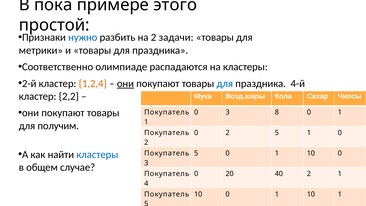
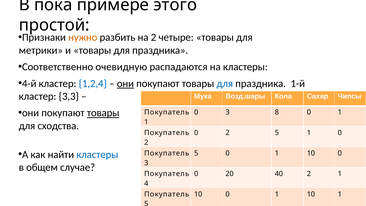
нужно colour: blue -> orange (83, 37)
задачи: задачи -> четыре (176, 37)
олимпиаде: олимпиаде -> очевидную (121, 67)
2-й: 2-й -> 4-й (29, 83)
1,2,4 colour: orange -> blue (93, 83)
4-й: 4-й -> 1-й (298, 83)
2,2: 2,2 -> 3,3 (69, 96)
товары underline: none -> present (103, 113)
получим: получим -> сходства (58, 126)
